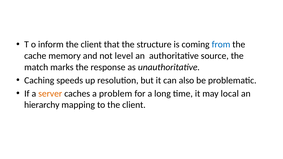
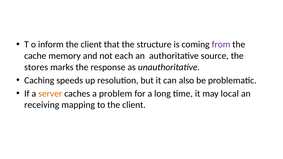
from colour: blue -> purple (221, 45)
level: level -> each (124, 56)
match: match -> stores (36, 67)
hierarchy: hierarchy -> receiving (42, 105)
